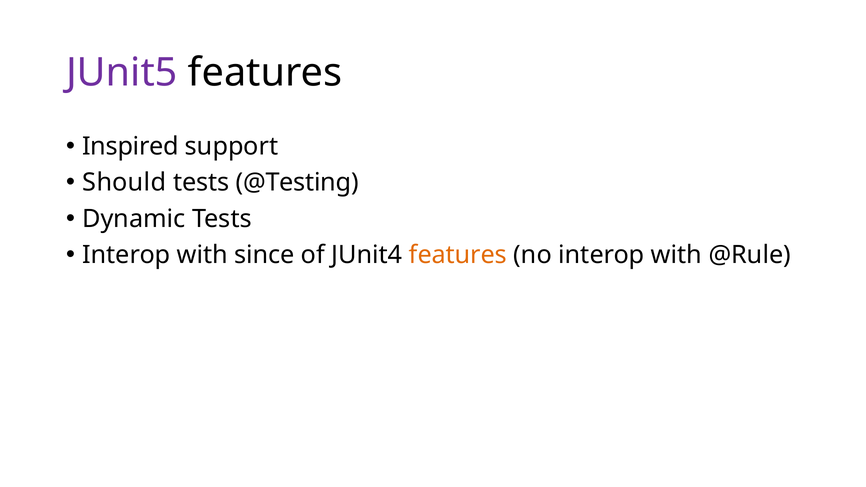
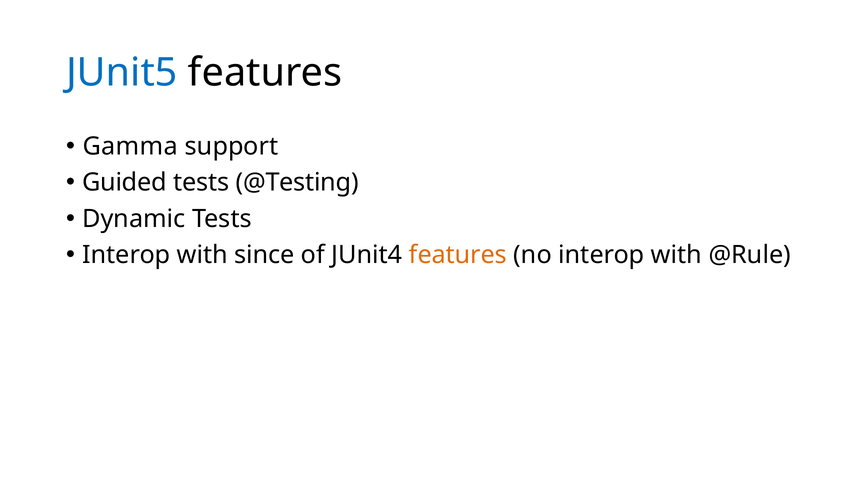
JUnit5 colour: purple -> blue (122, 73)
Inspired: Inspired -> Gamma (130, 146)
Should: Should -> Guided (125, 183)
